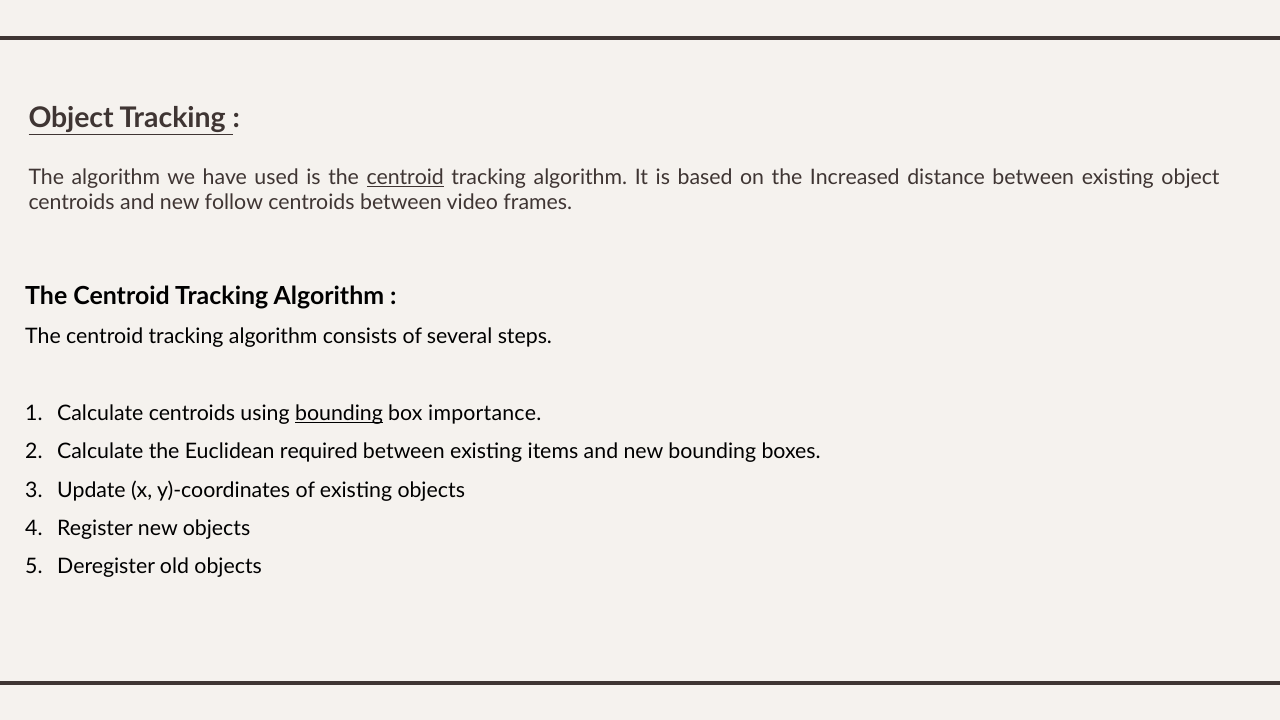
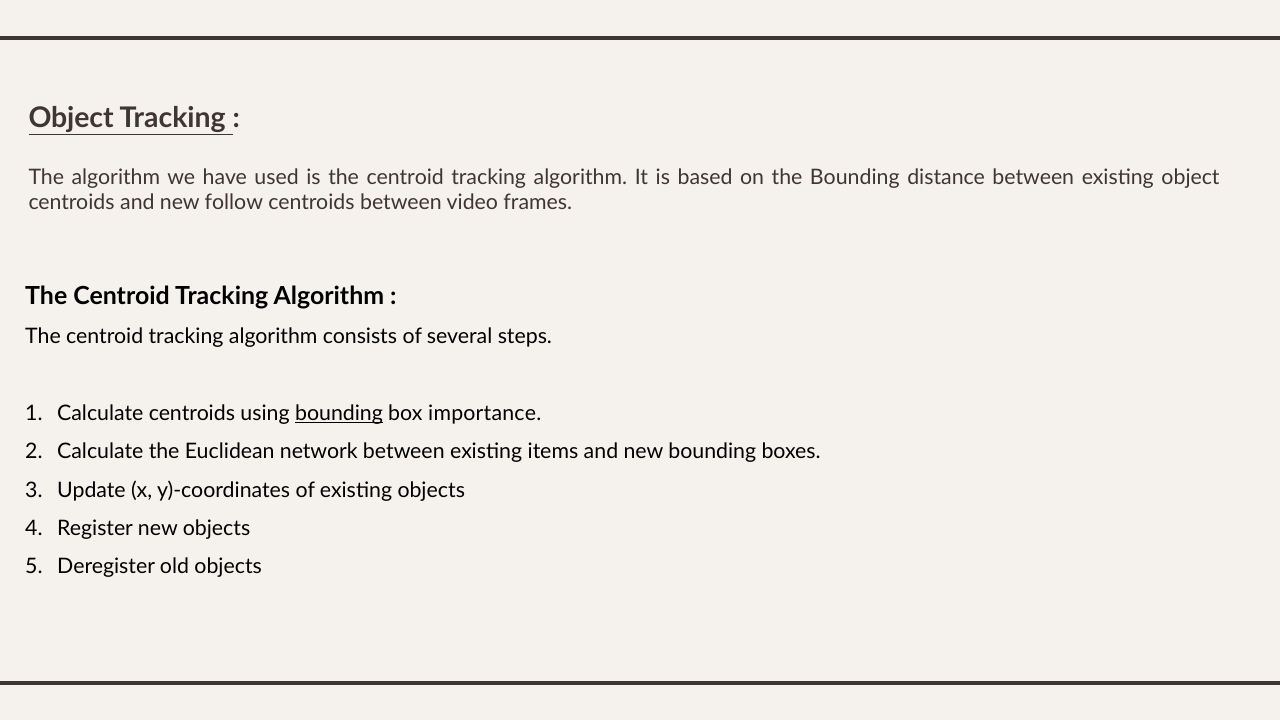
centroid underline: present -> none (405, 177)
the Increased: Increased -> Bounding (855, 177)
required: required -> network (319, 452)
